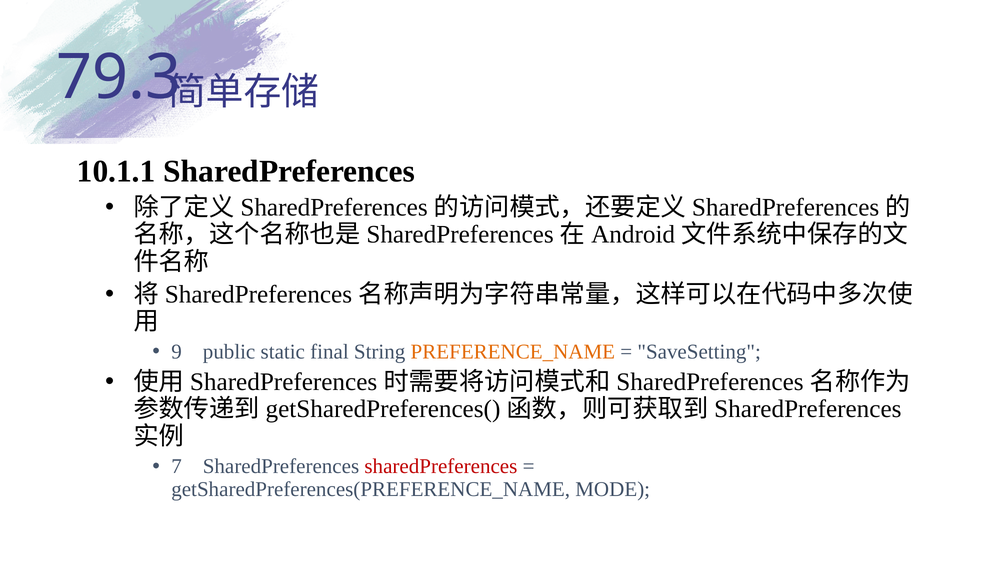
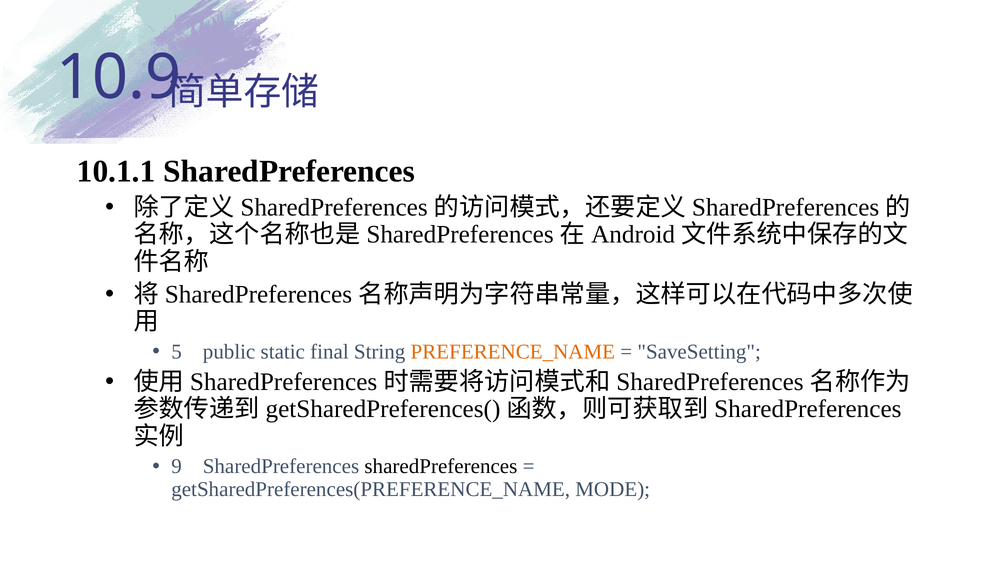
79.3: 79.3 -> 10.9 (119, 77)
9: 9 -> 5 (177, 352)
7: 7 -> 9 (177, 466)
sharedPreferences colour: red -> black (441, 466)
